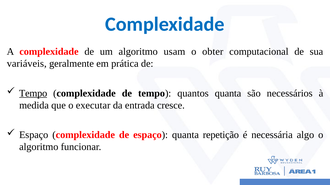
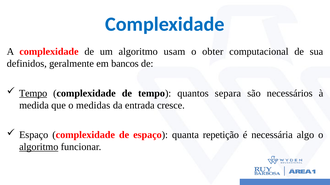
variáveis: variáveis -> definidos (27, 64)
prática: prática -> bancos (125, 64)
quantos quanta: quanta -> separa (228, 94)
executar: executar -> medidas (93, 106)
algoritmo underline: none -> present (39, 147)
